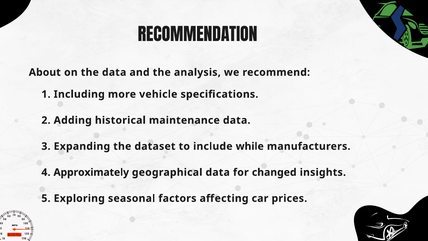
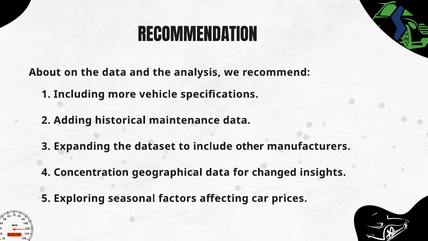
while: while -> other (250, 146)
Approximately: Approximately -> Concentration (91, 172)
